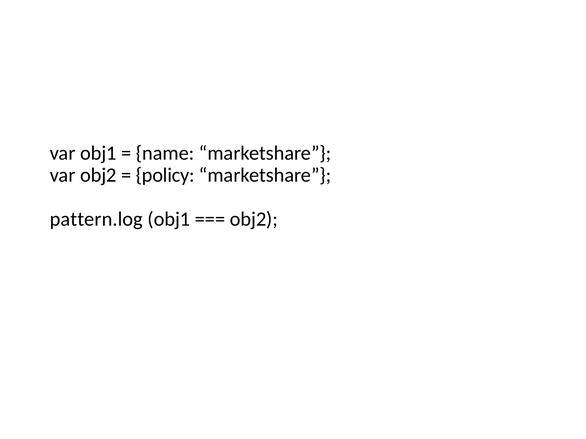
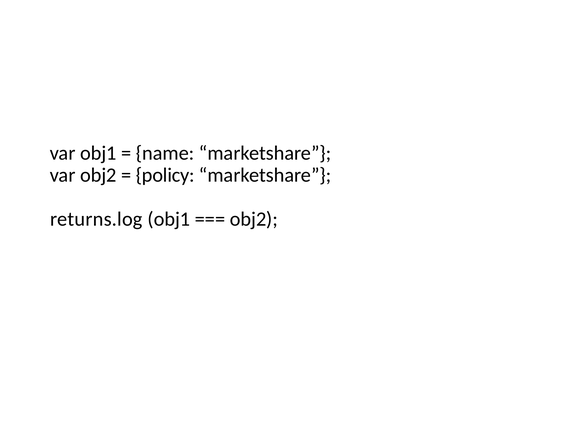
pattern.log: pattern.log -> returns.log (96, 219)
